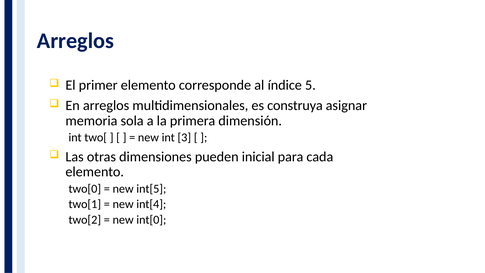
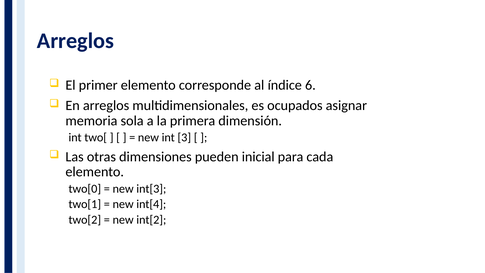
5: 5 -> 6 (310, 85)
construya: construya -> ocupados (295, 105)
int[5: int[5 -> int[3 (151, 189)
int[0: int[0 -> int[2 (151, 220)
